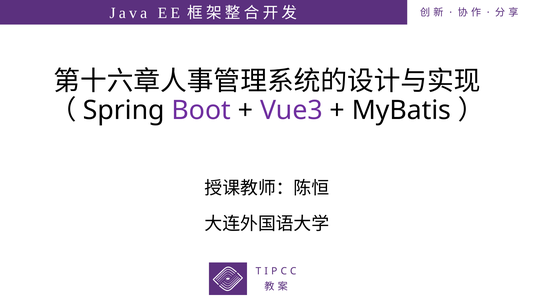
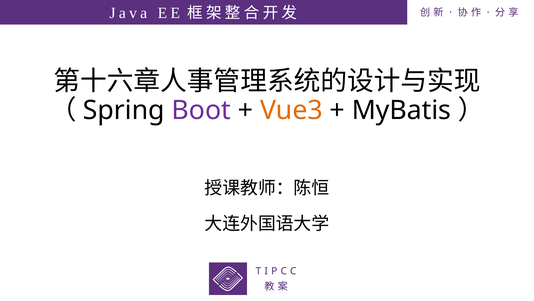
Vue3 colour: purple -> orange (291, 110)
